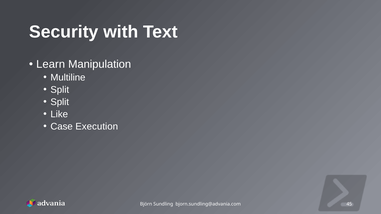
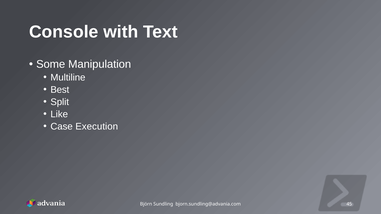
Security: Security -> Console (64, 32)
Learn: Learn -> Some (51, 64)
Split: Split -> Best (60, 90)
